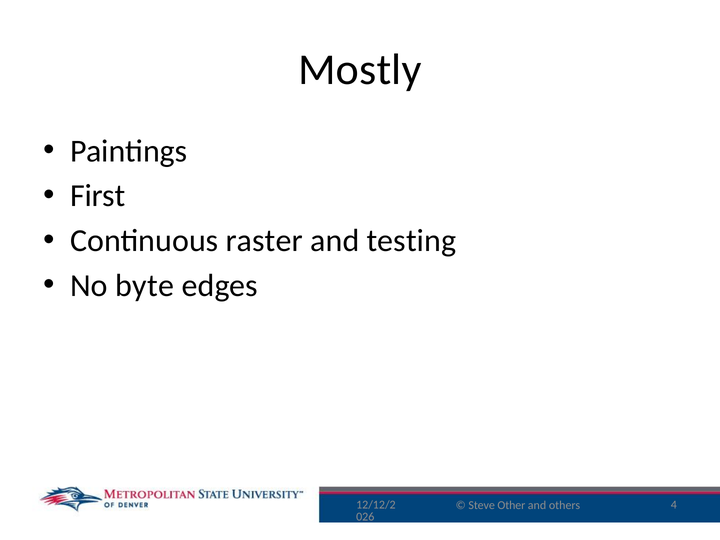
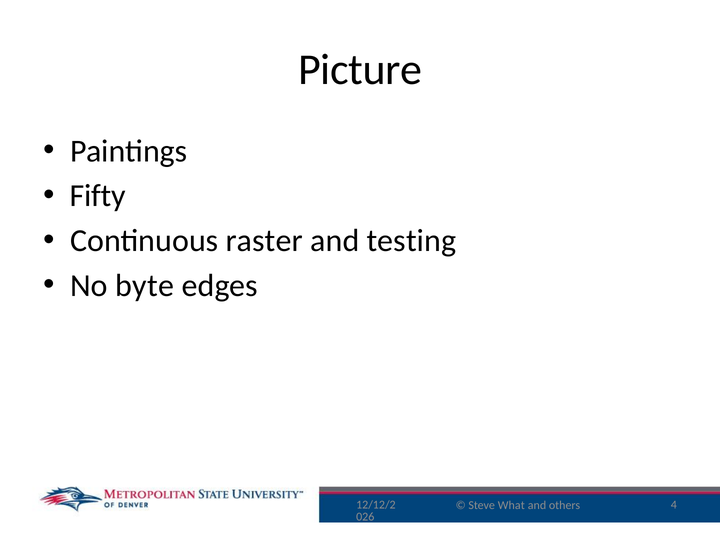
Mostly: Mostly -> Picture (360, 70)
First: First -> Fifty (98, 196)
Other: Other -> What (511, 505)
